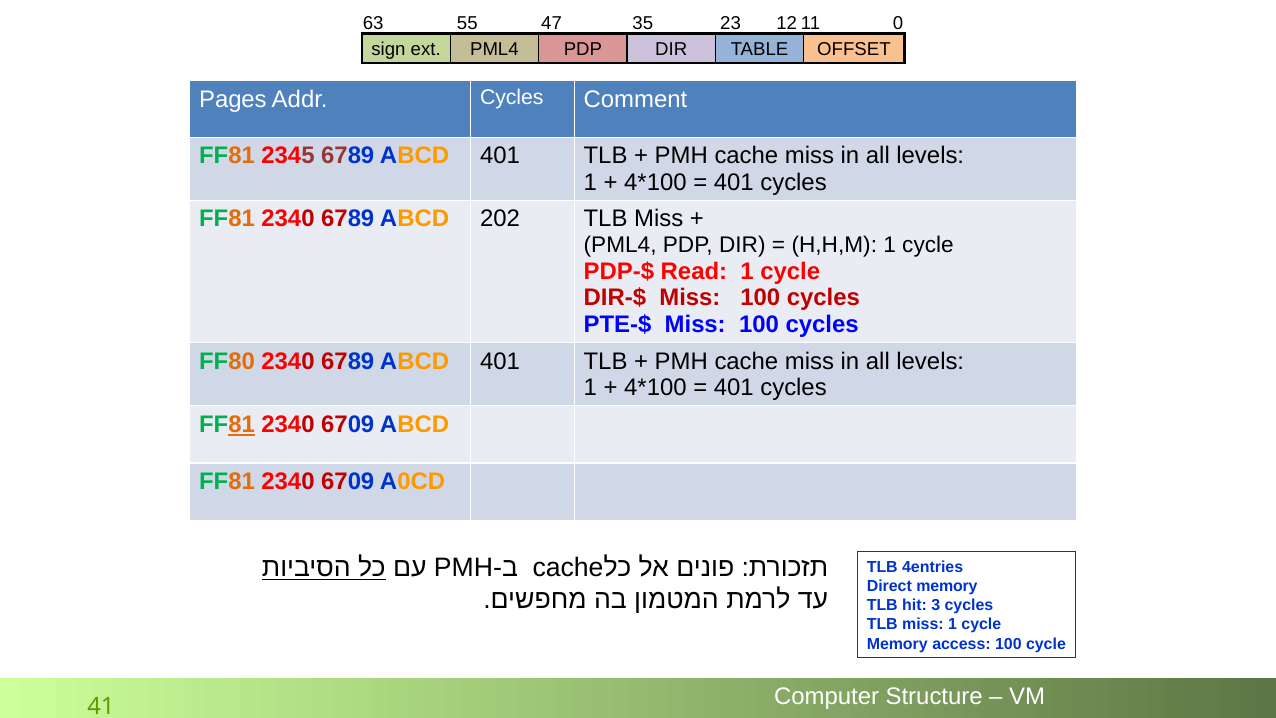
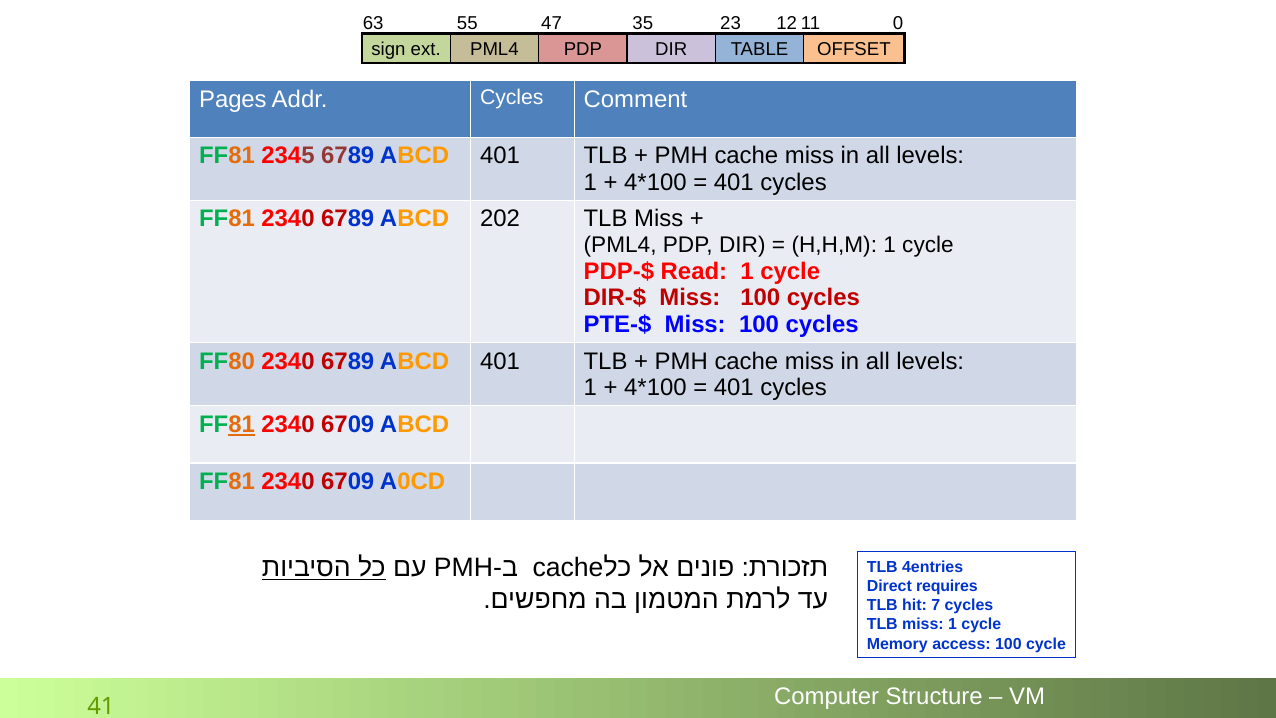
Direct memory: memory -> requires (947, 586)
3: 3 -> 7 (936, 605)
